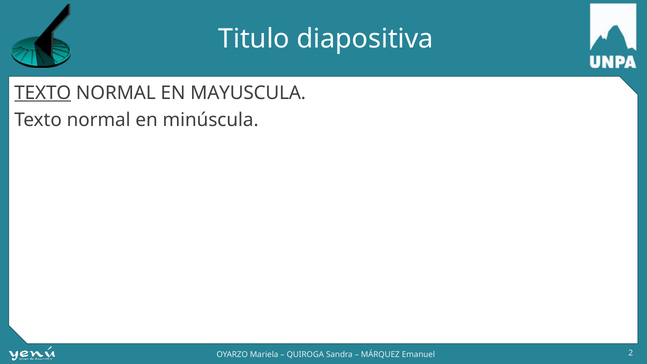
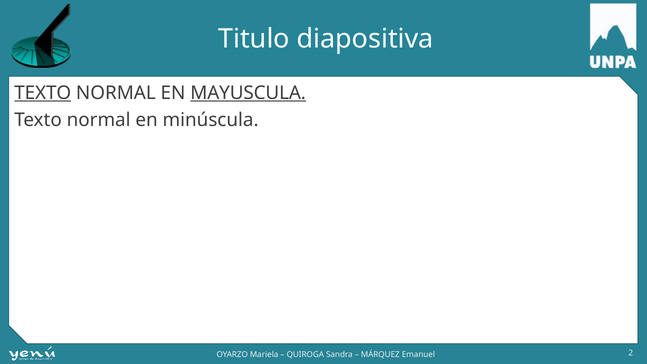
MAYUSCULA underline: none -> present (248, 93)
